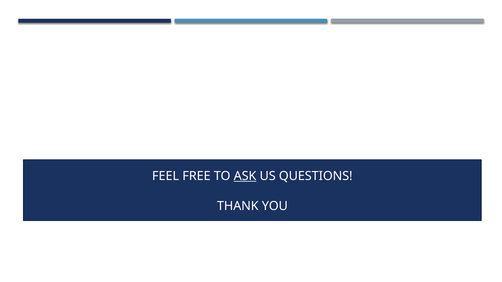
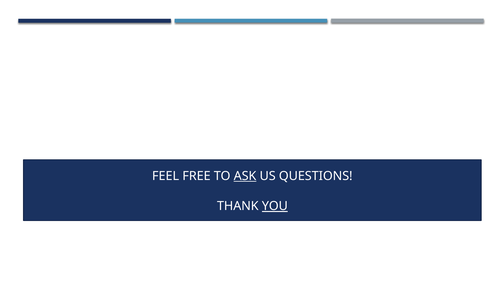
YOU underline: none -> present (275, 206)
